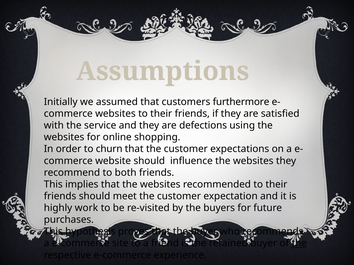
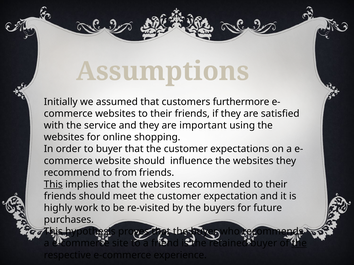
defections: defections -> important (203, 126)
to churn: churn -> buyer (109, 149)
both: both -> from (126, 173)
This underline: none -> present (53, 185)
